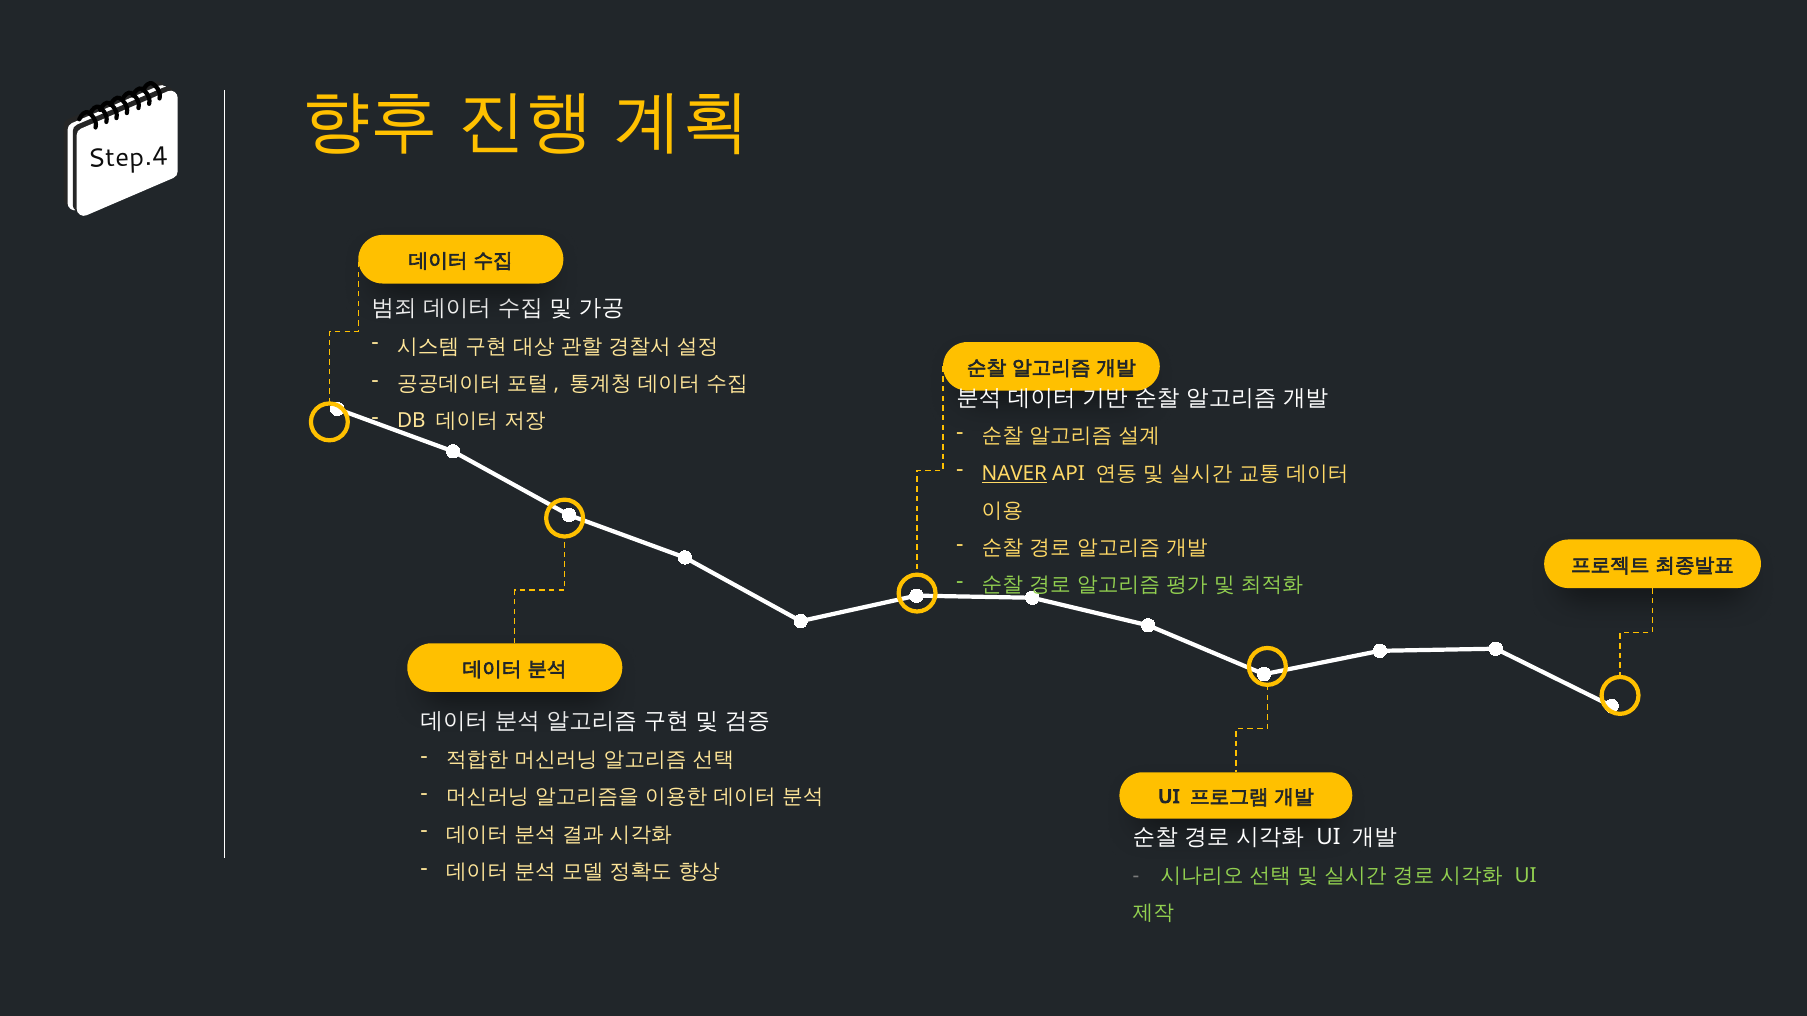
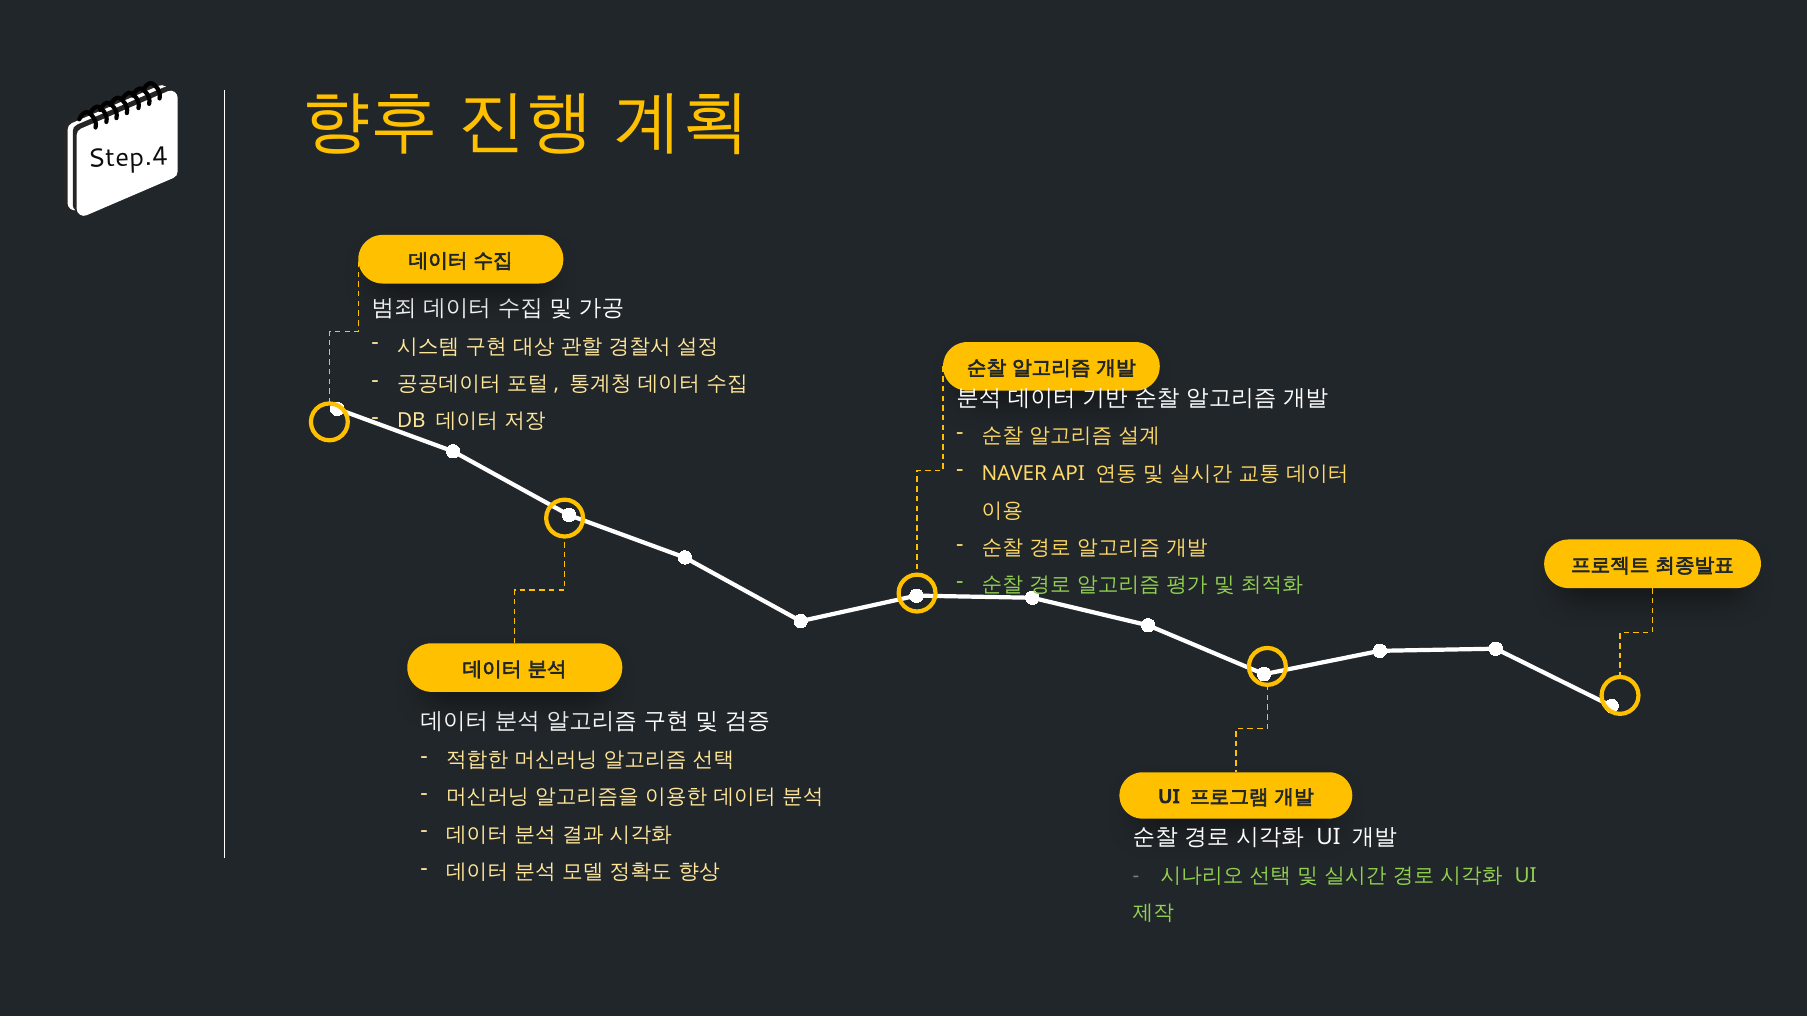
NAVER underline: present -> none (1014, 473)
